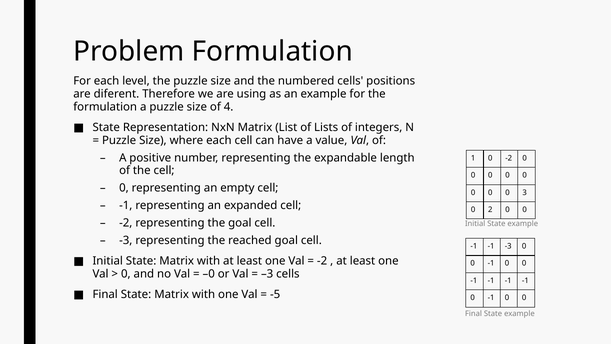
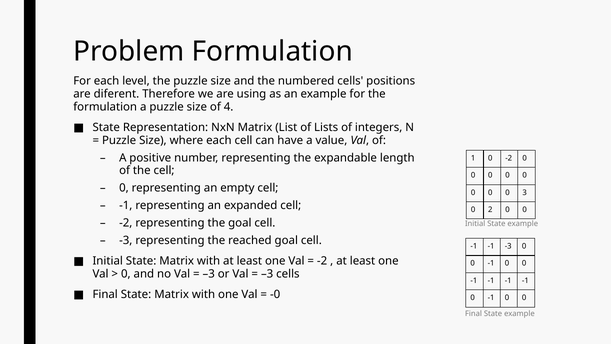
–0: –0 -> –3 (209, 273)
-5: -5 -> -0 (275, 294)
